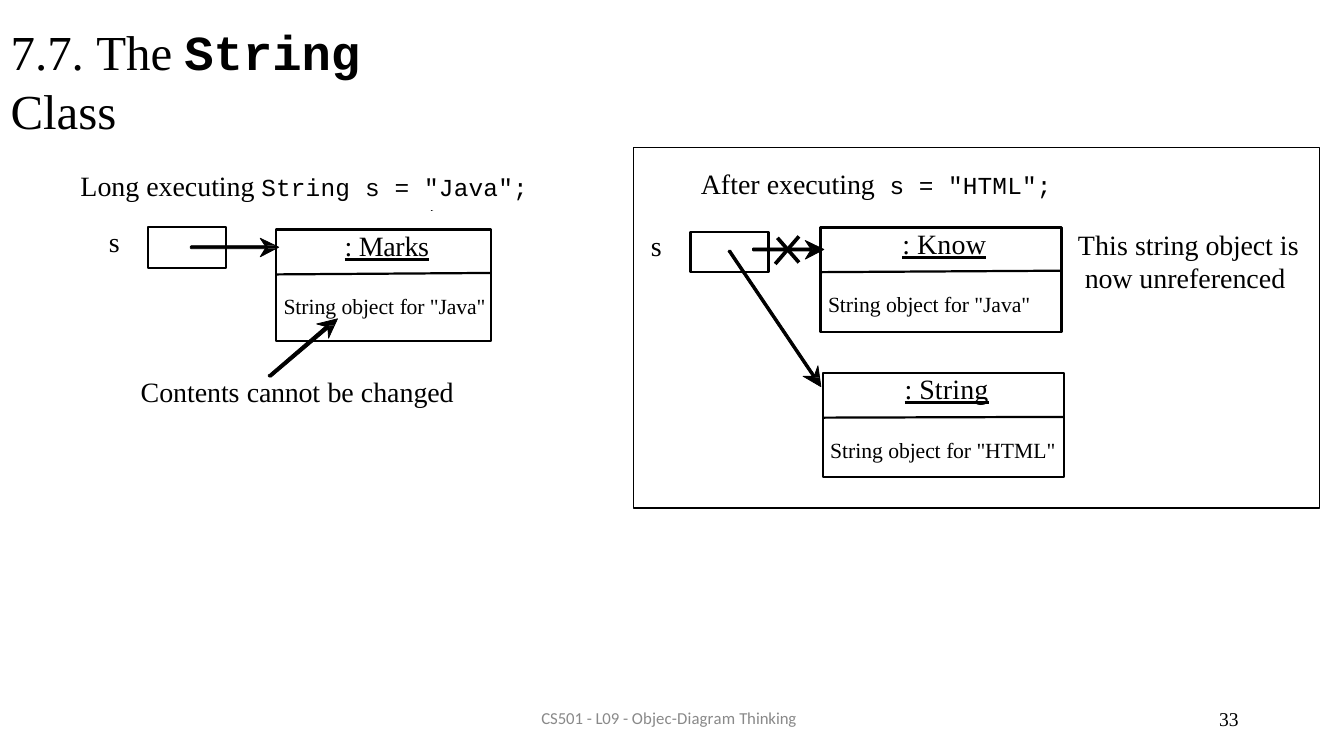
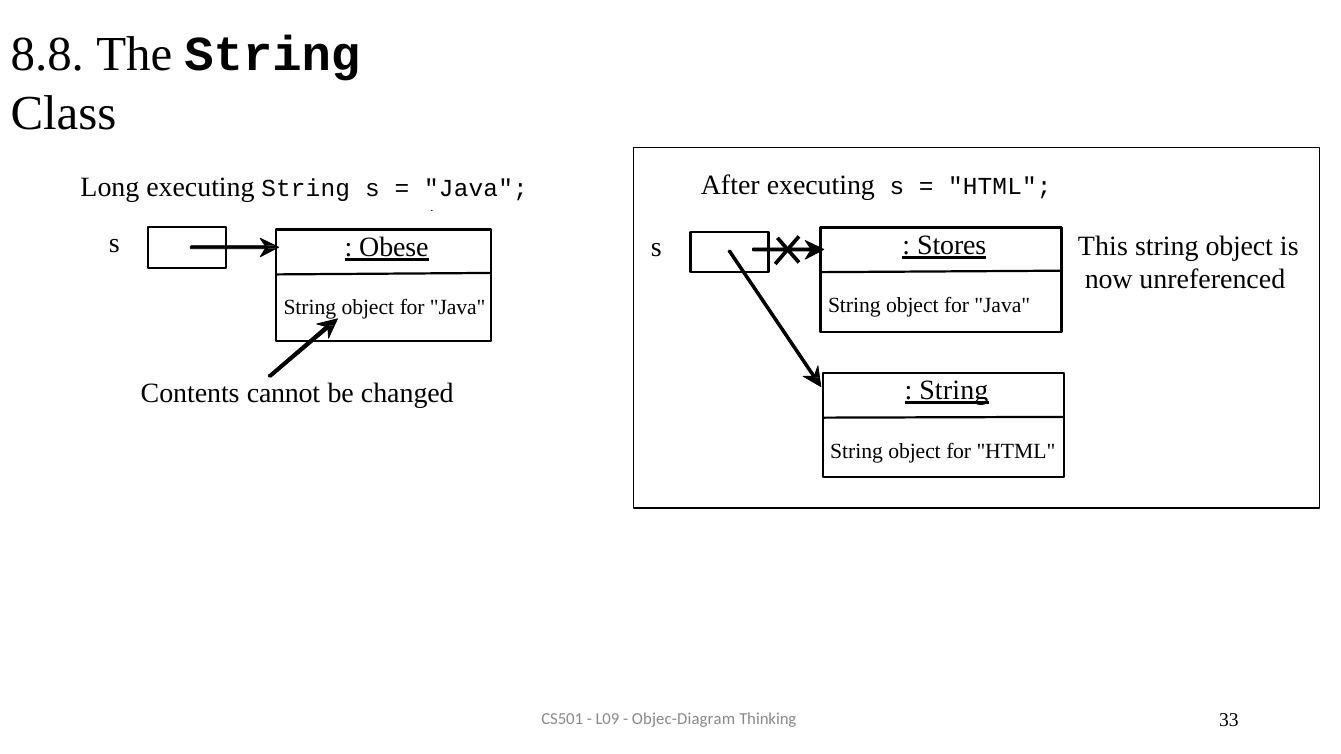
7.7: 7.7 -> 8.8 (47, 55)
Know: Know -> Stores (952, 245)
Marks: Marks -> Obese (394, 247)
